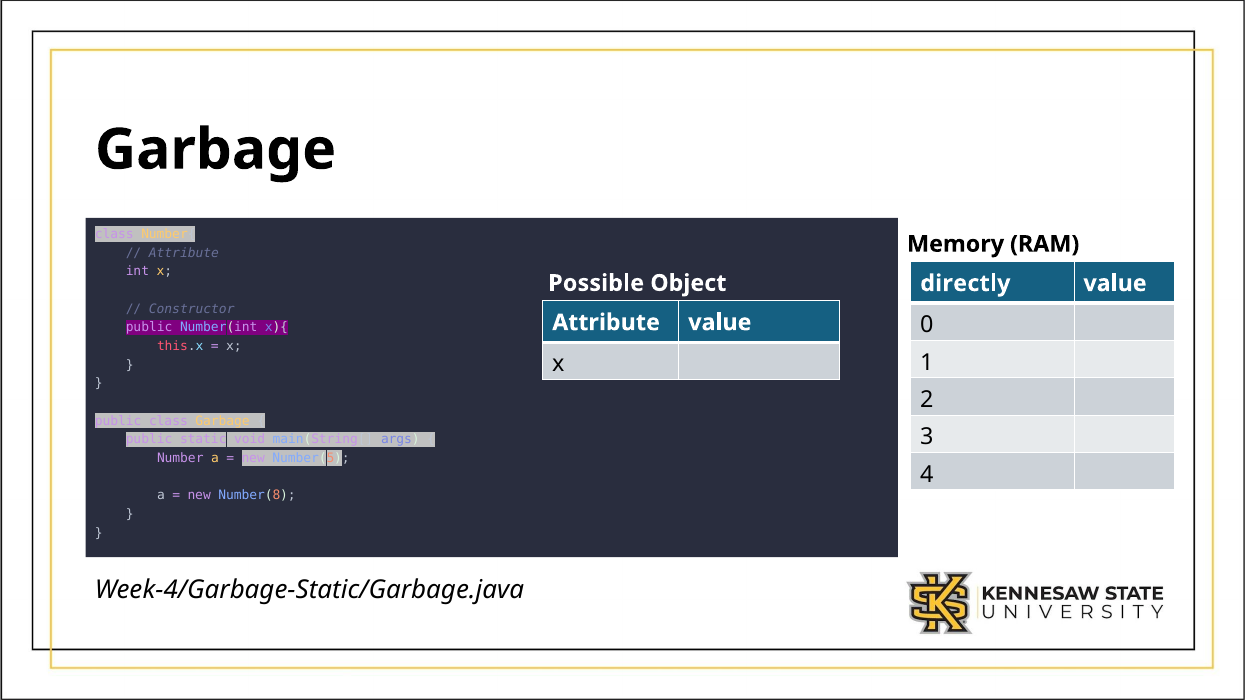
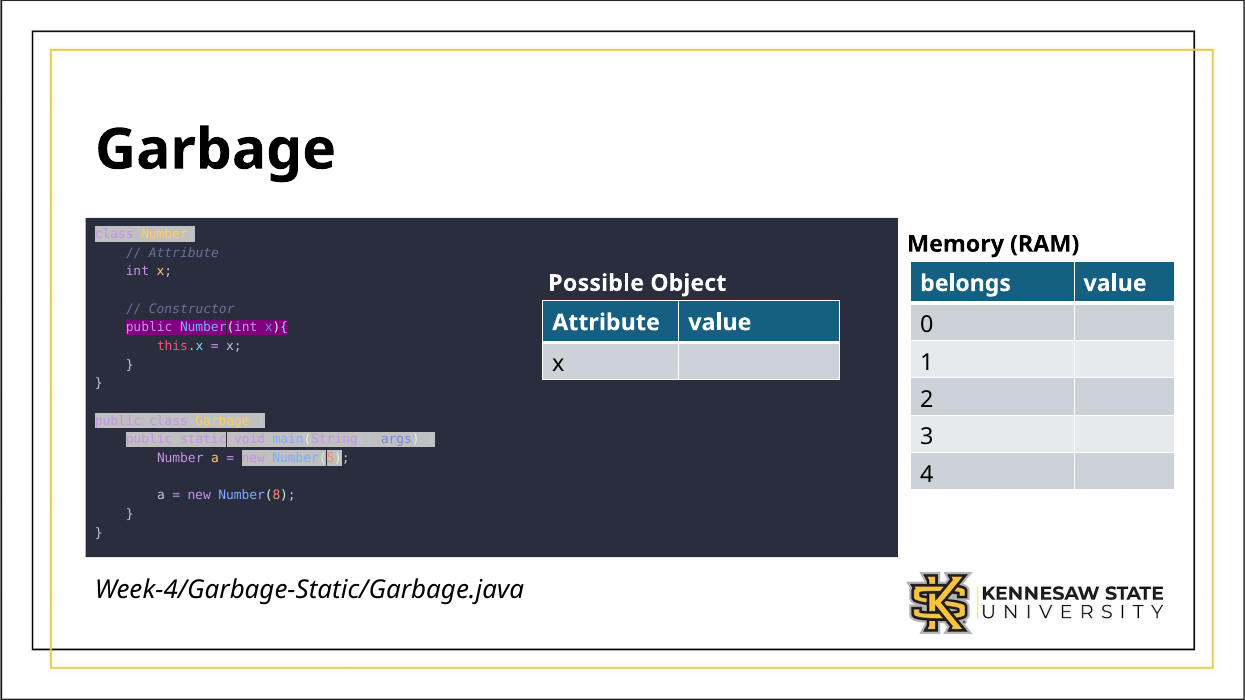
directly: directly -> belongs (966, 284)
